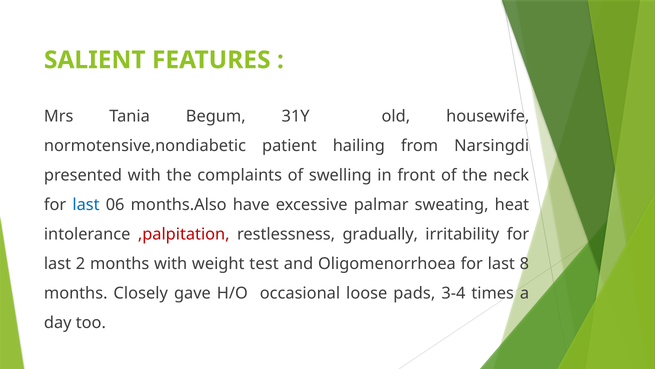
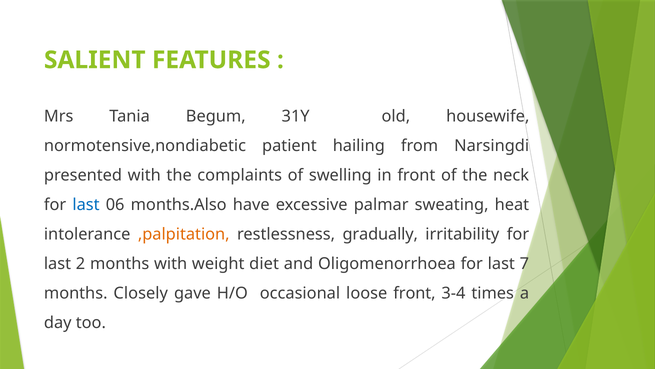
,palpitation colour: red -> orange (184, 234)
test: test -> diet (264, 264)
8: 8 -> 7 (524, 264)
loose pads: pads -> front (414, 293)
